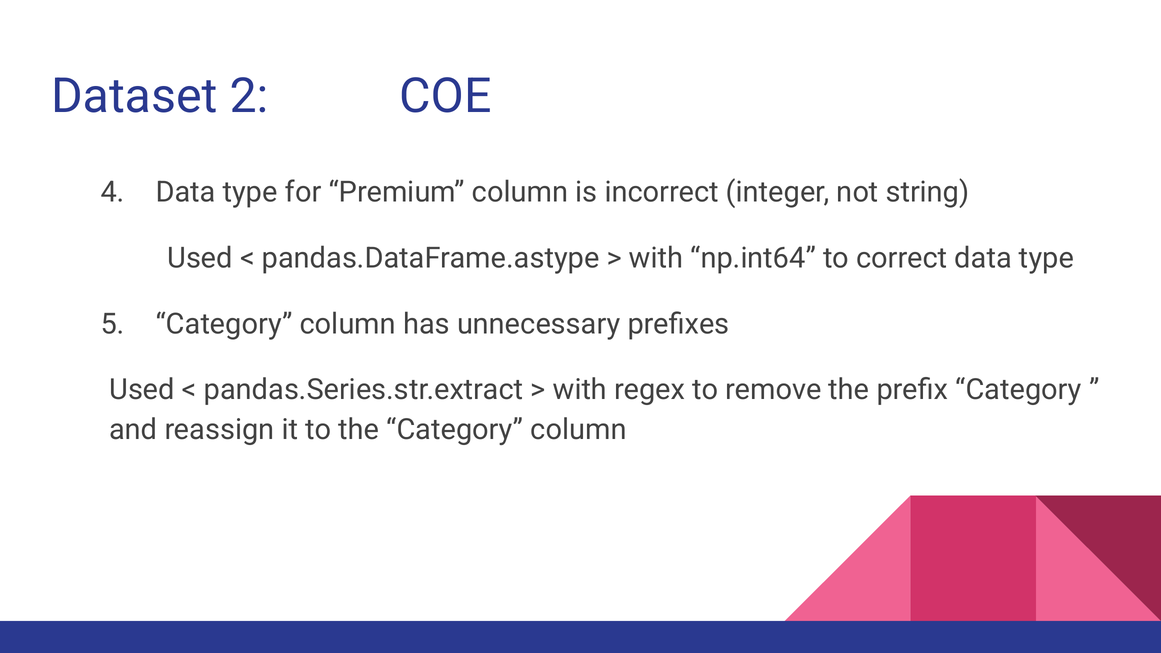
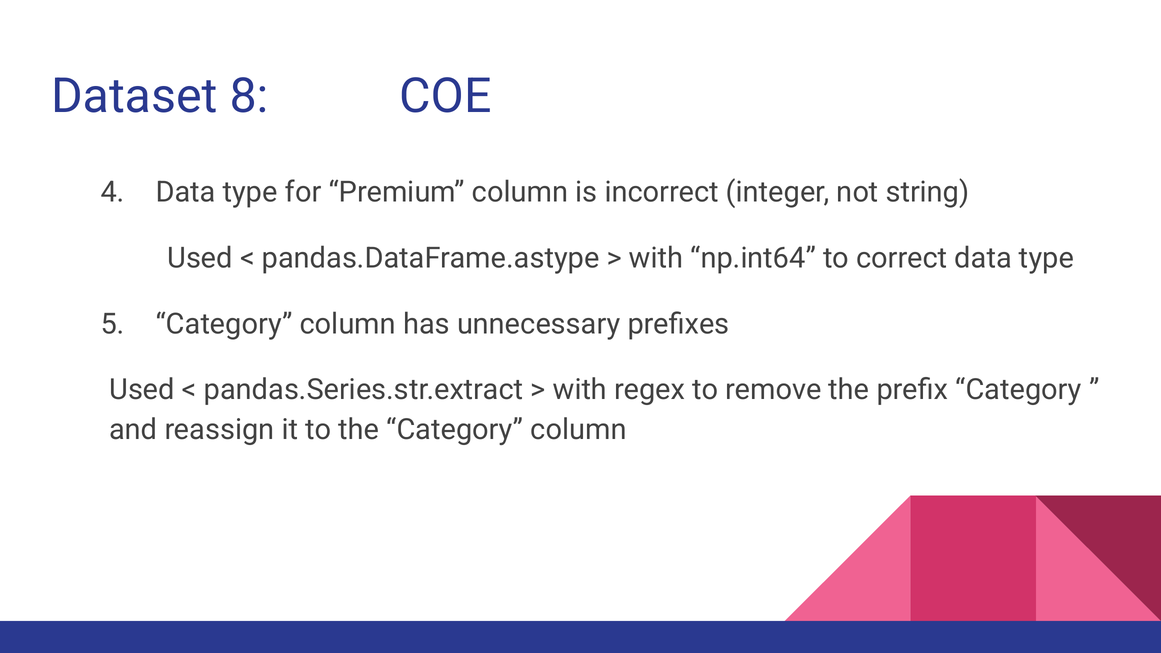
2: 2 -> 8 (249, 96)
